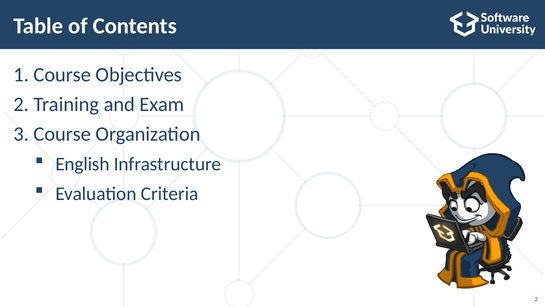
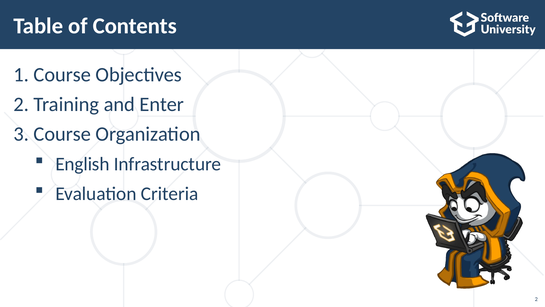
Exam: Exam -> Enter (162, 104)
